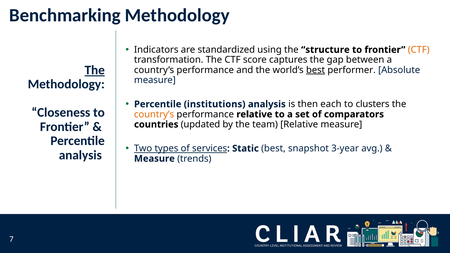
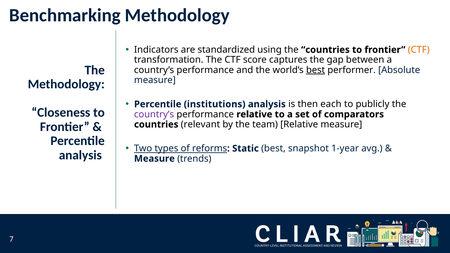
the structure: structure -> countries (325, 50)
The underline: present -> none (95, 70)
clusters: clusters -> publicly (373, 104)
country’s colour: orange -> purple (154, 114)
updated: updated -> relevant (200, 125)
services: services -> reforms (210, 149)
3-year: 3-year -> 1-year (345, 149)
